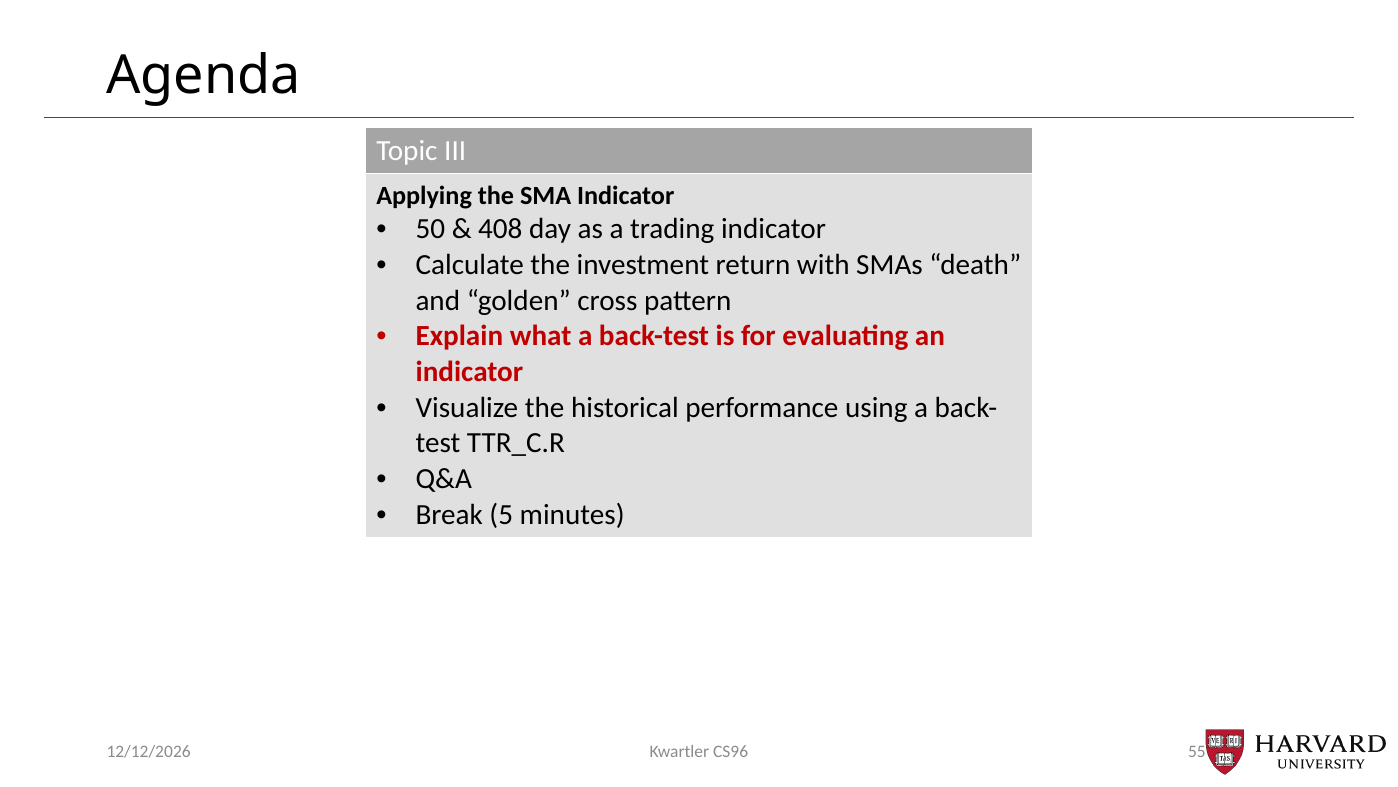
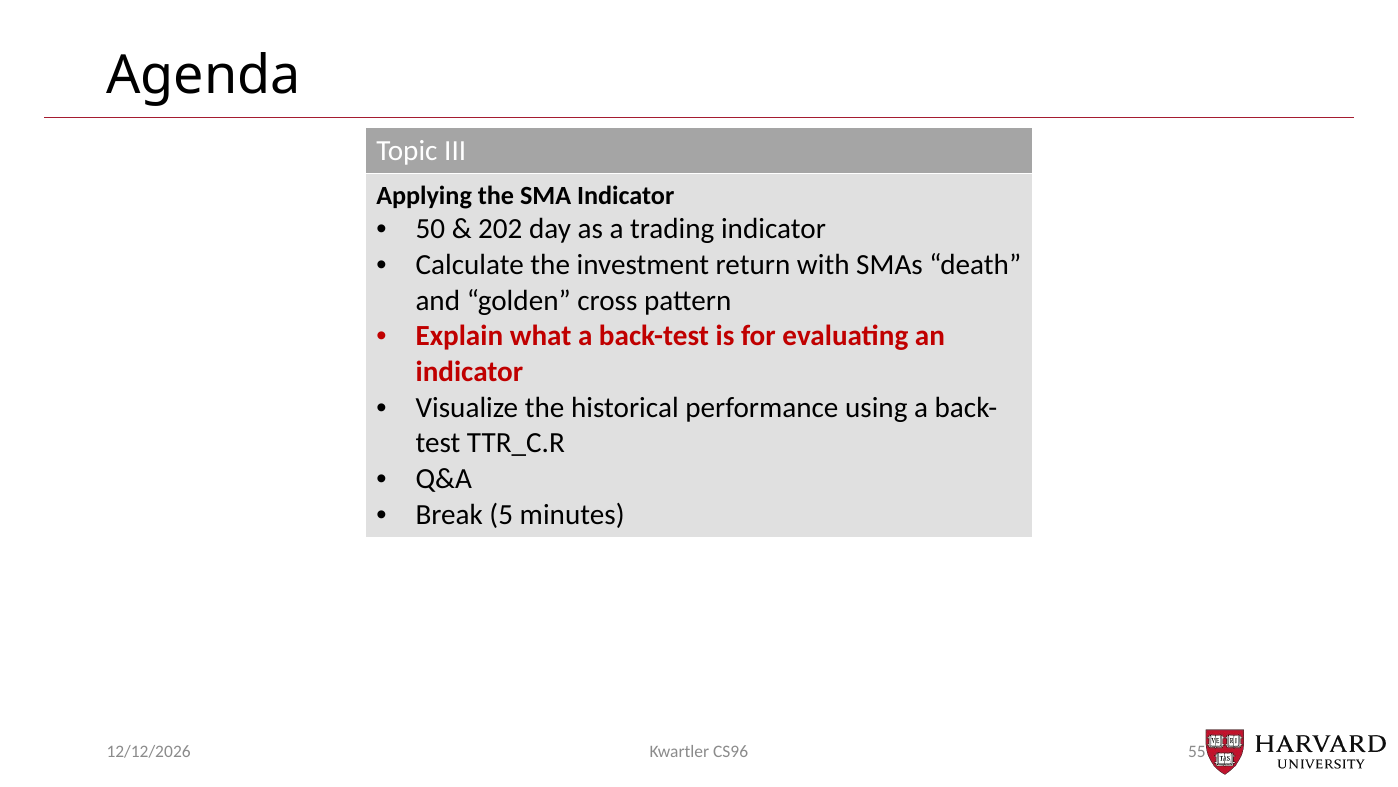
408: 408 -> 202 (500, 229)
